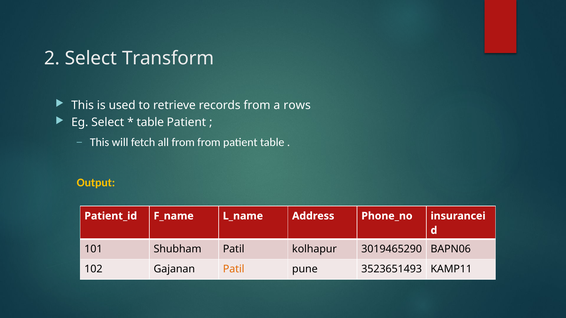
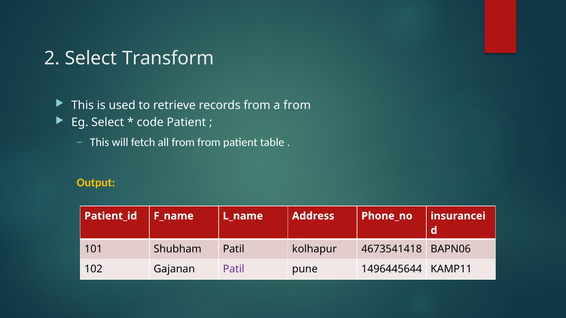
a rows: rows -> from (297, 105)
table: table -> code (150, 122)
3019465290: 3019465290 -> 4673541418 (392, 249)
Patil colour: orange -> purple (234, 269)
3523651493: 3523651493 -> 1496445644 (392, 269)
